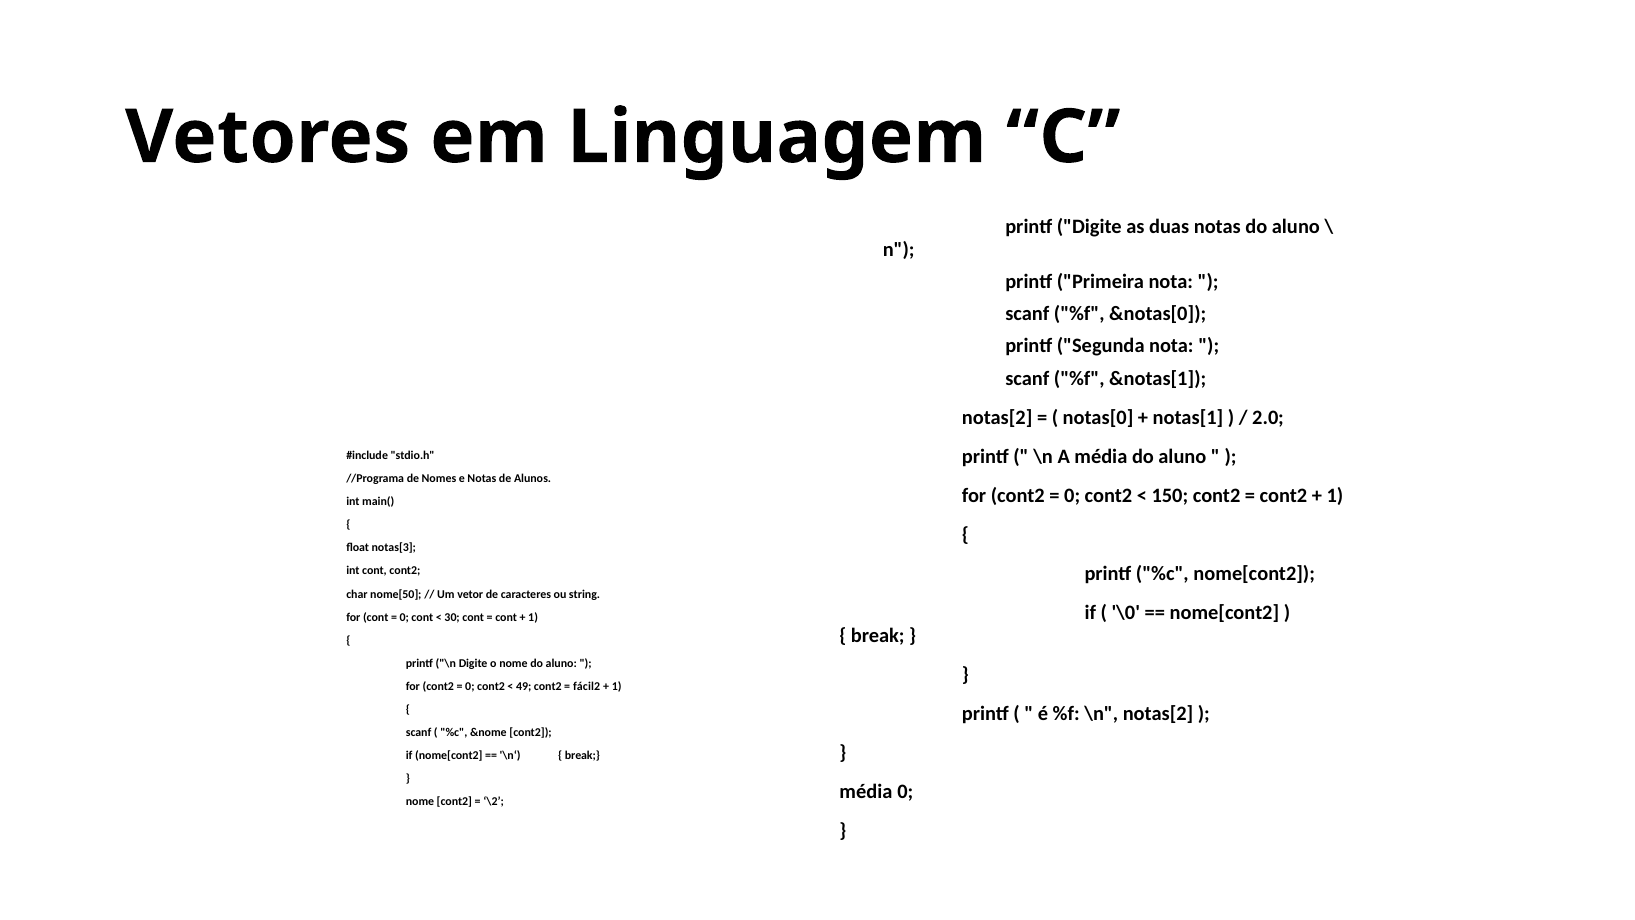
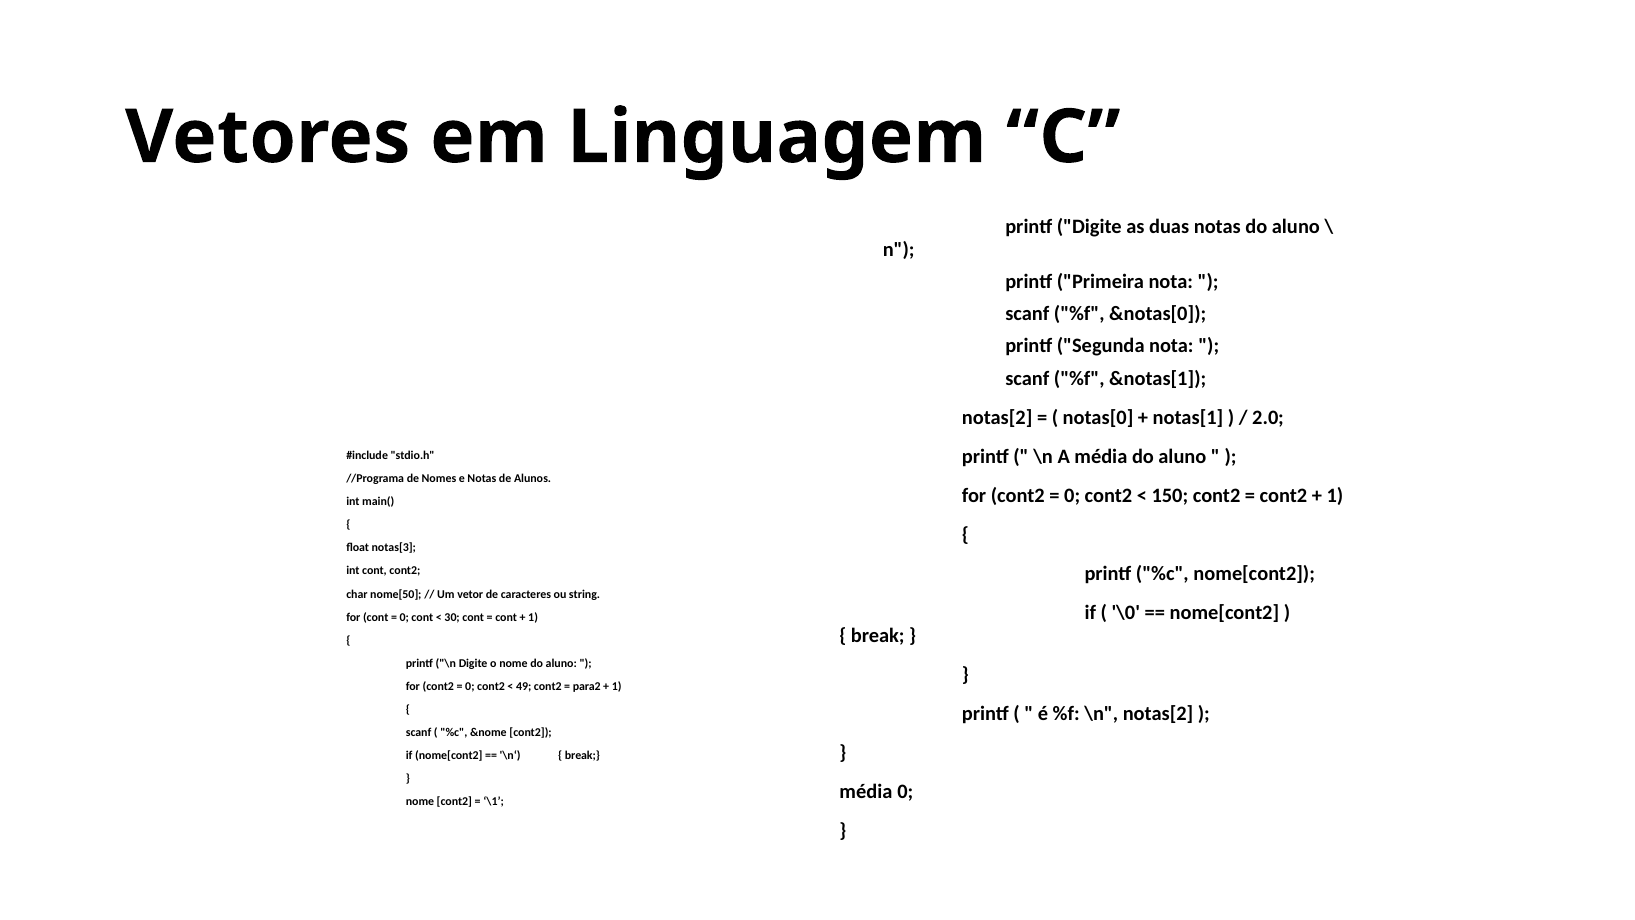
fácil2: fácil2 -> para2 (587, 686)
\2: \2 -> \1 (494, 802)
